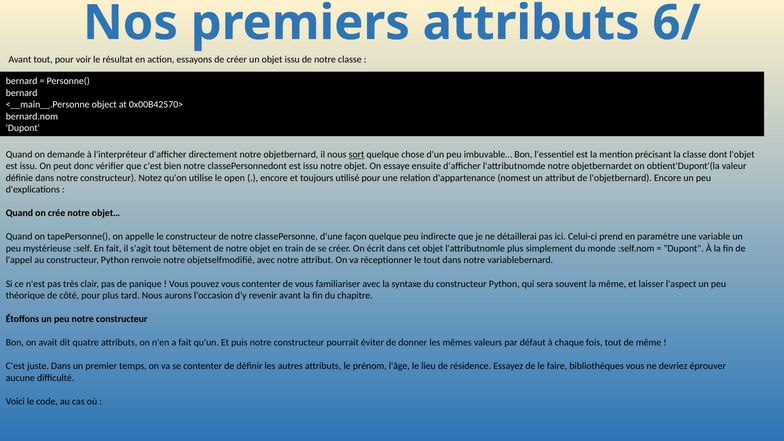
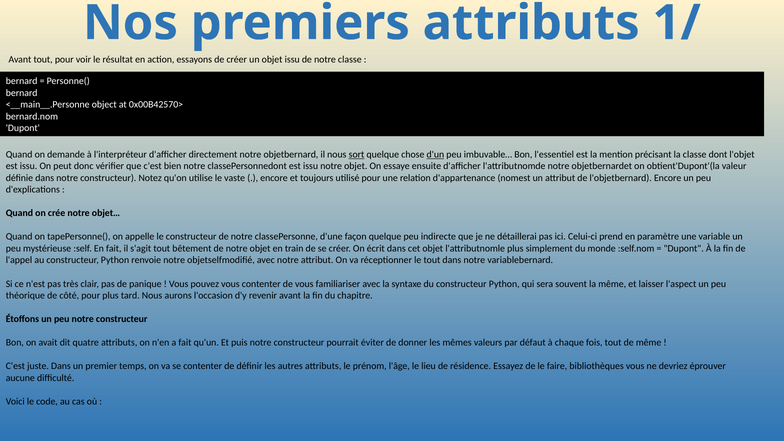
6/: 6/ -> 1/ (677, 23)
d'un underline: none -> present (435, 154)
open: open -> vaste (235, 178)
